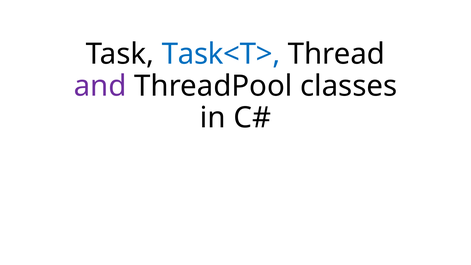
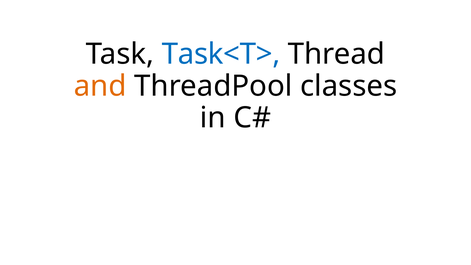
and colour: purple -> orange (100, 86)
